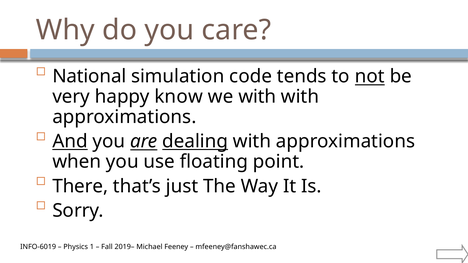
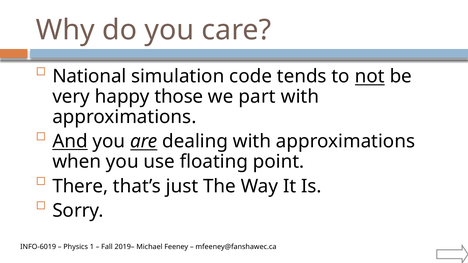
know: know -> those (179, 97)
we with: with -> part (257, 97)
dealing underline: present -> none (195, 142)
